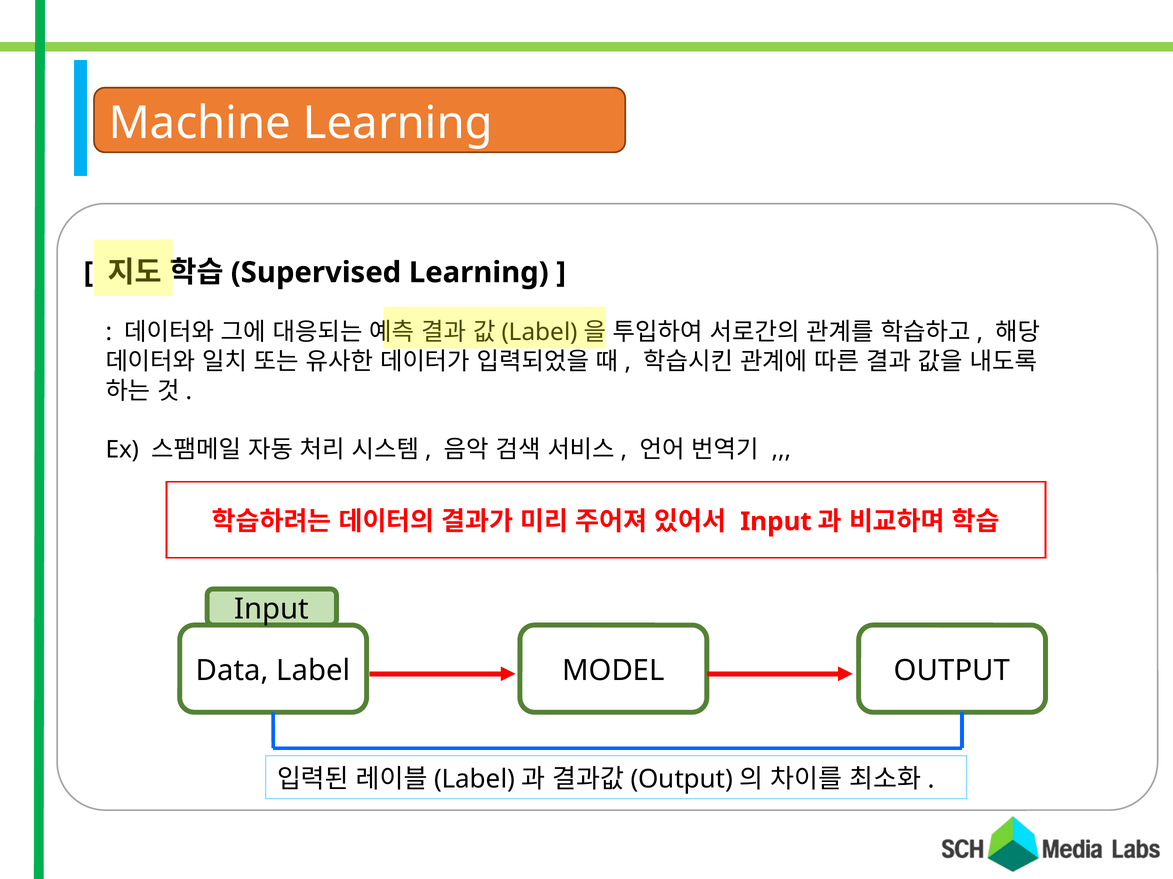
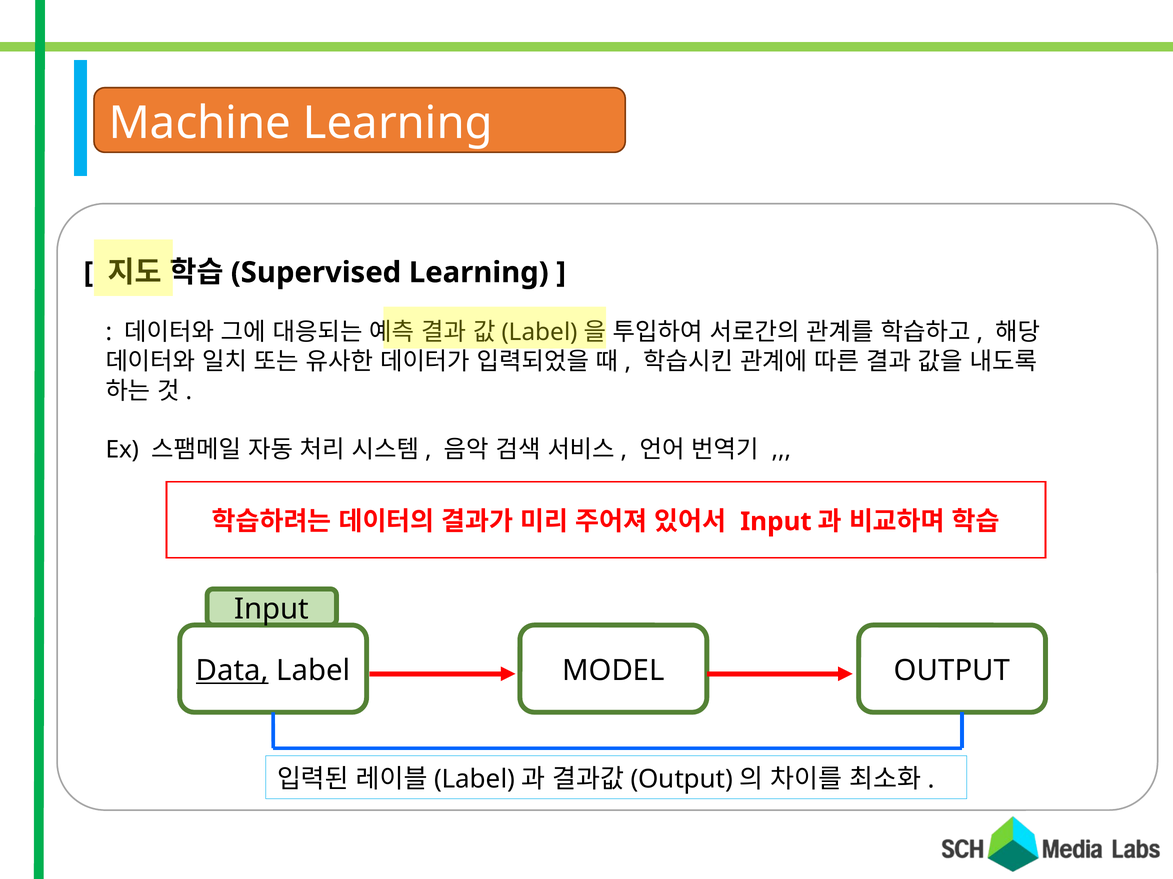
Data underline: none -> present (232, 671)
